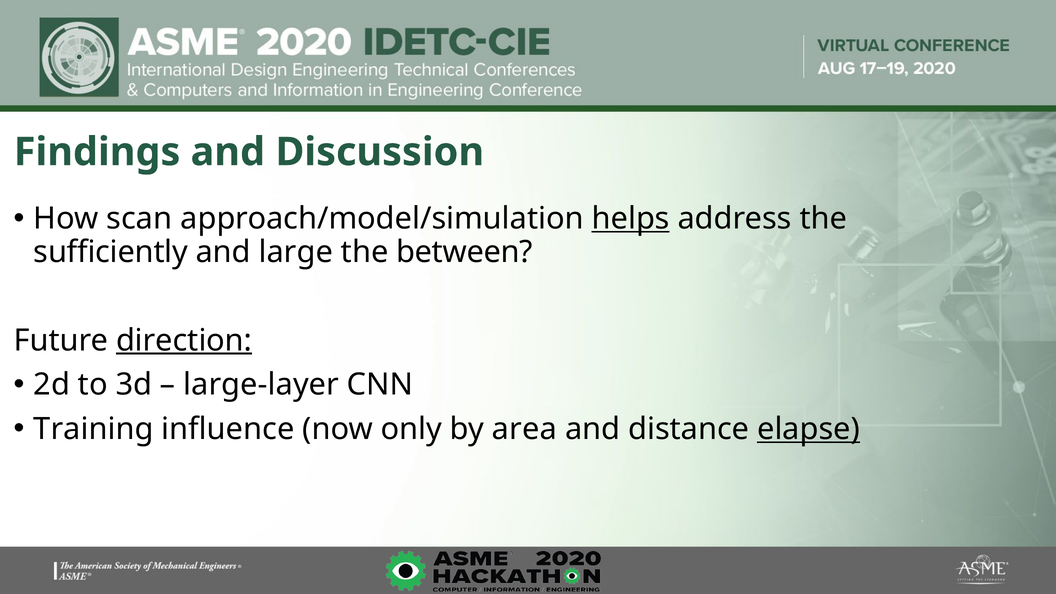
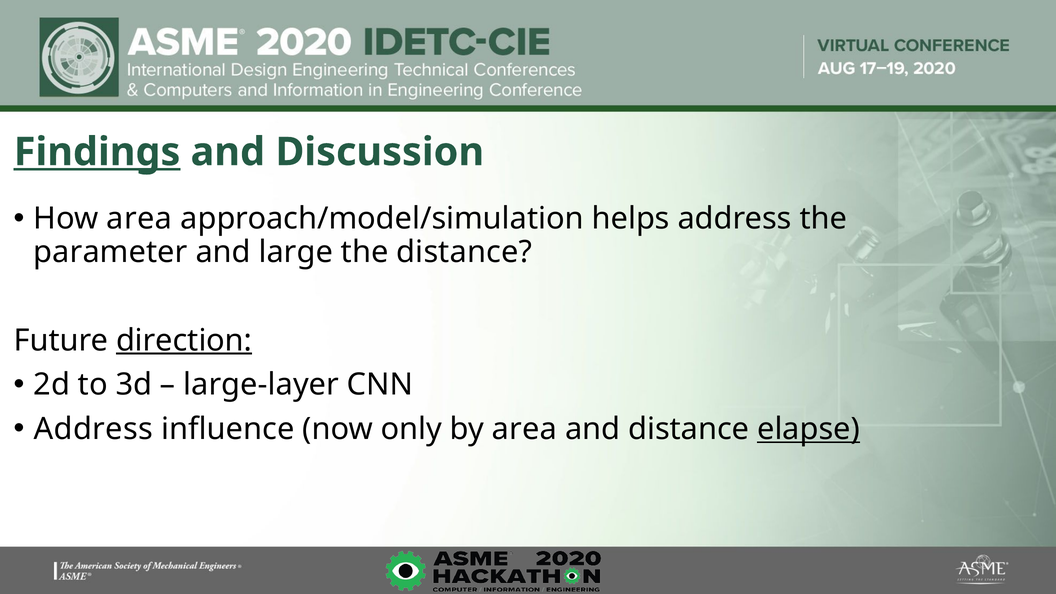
Findings underline: none -> present (97, 152)
How scan: scan -> area (139, 219)
helps underline: present -> none (631, 219)
sufficiently: sufficiently -> parameter (111, 252)
the between: between -> distance (464, 252)
Training: Training -> Address (93, 429)
